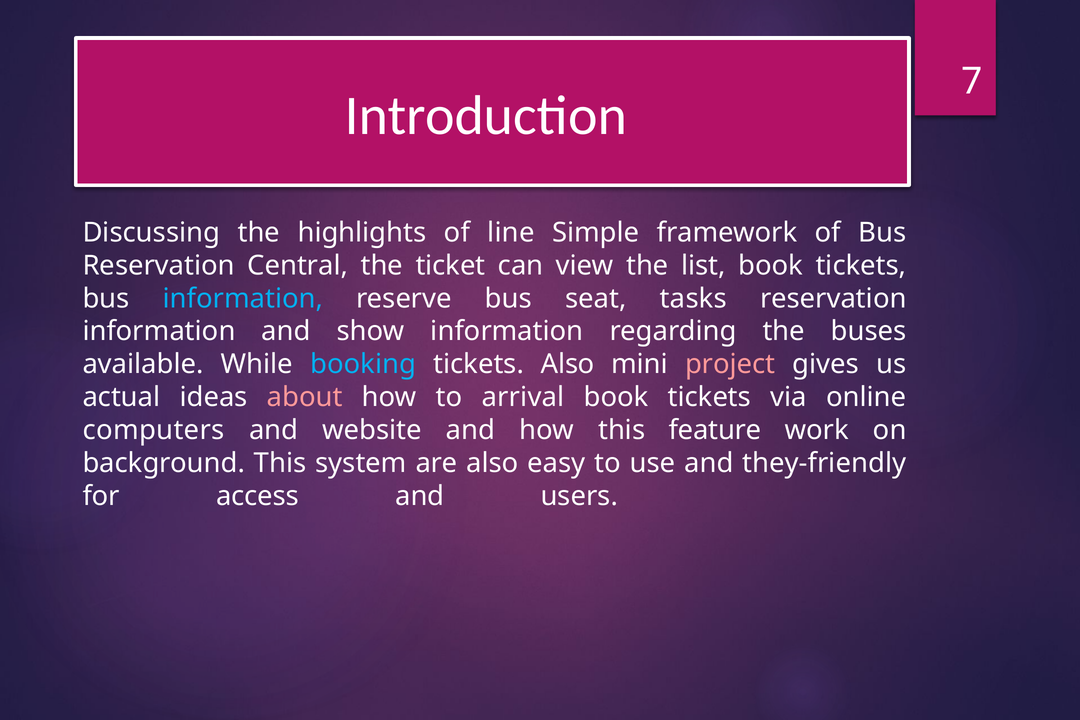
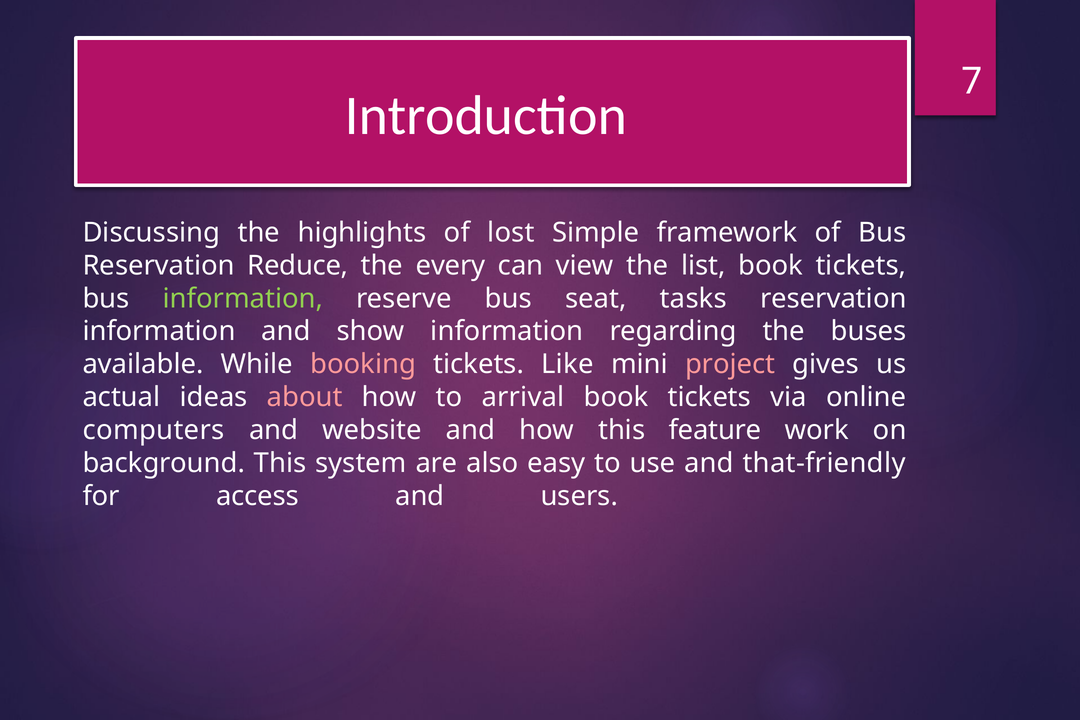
line: line -> lost (511, 233)
Central: Central -> Reduce (298, 265)
ticket: ticket -> every (451, 265)
information colour: light blue -> light green (243, 298)
booking colour: light blue -> pink (363, 364)
tickets Also: Also -> Like (567, 364)
they-friendly: they-friendly -> that-friendly (824, 463)
